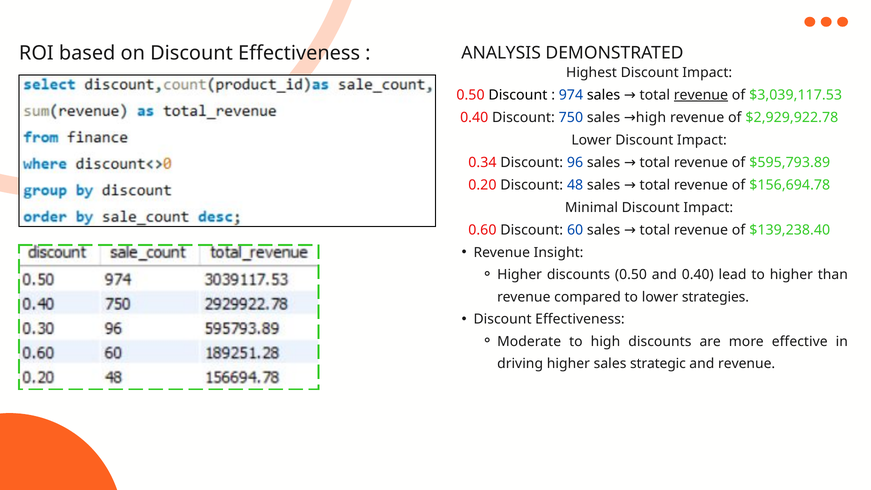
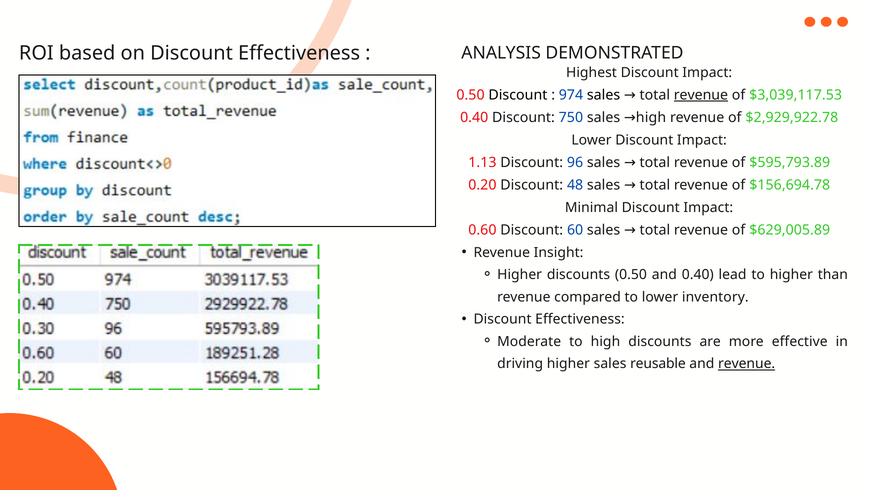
0.34: 0.34 -> 1.13 (482, 163)
$139,238.40: $139,238.40 -> $629,005.89 (790, 230)
strategies: strategies -> inventory (715, 297)
strategic: strategic -> reusable (658, 364)
revenue underline: none -> present (747, 364)
